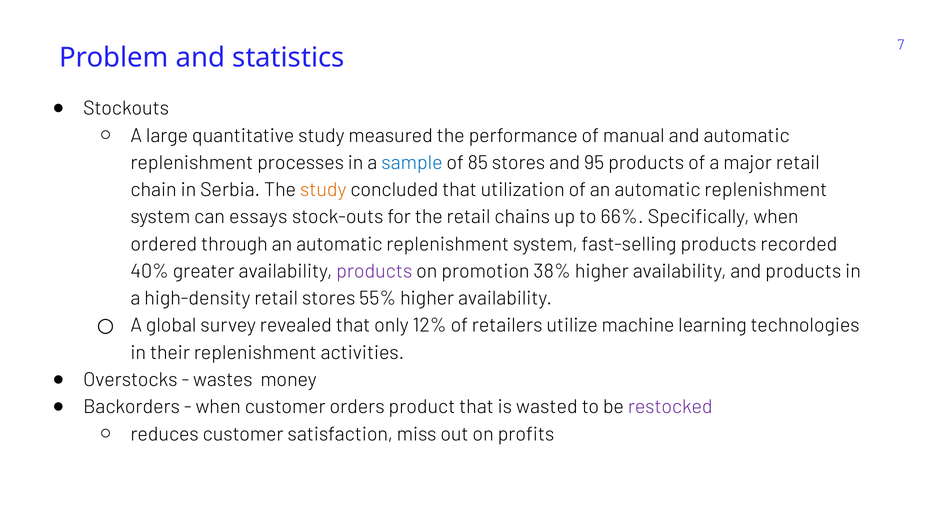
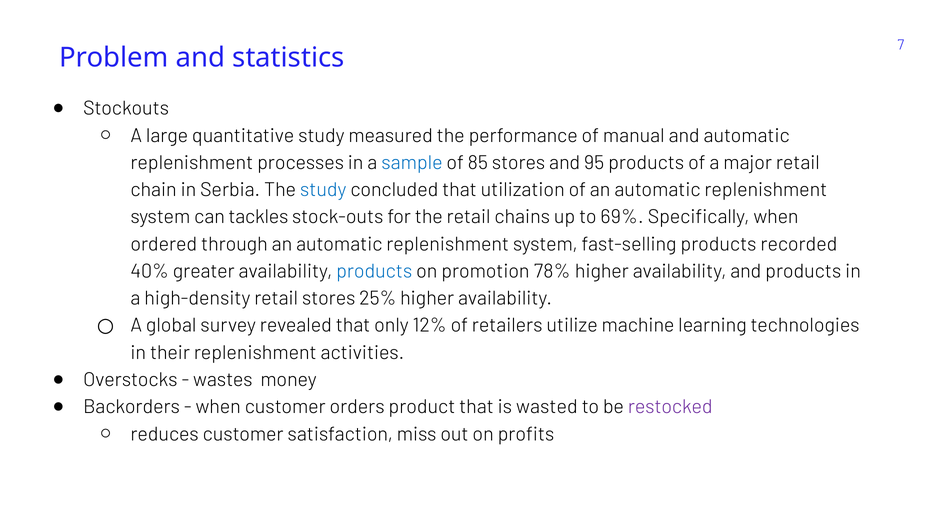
study colour: orange -> blue (323, 190)
essays: essays -> tackles (258, 217)
66%: 66% -> 69% (622, 217)
products colour: purple -> blue (374, 272)
38%: 38% -> 78% (552, 272)
55%: 55% -> 25% (378, 299)
